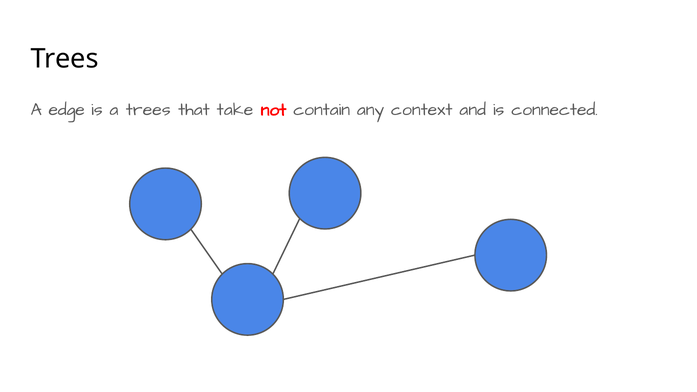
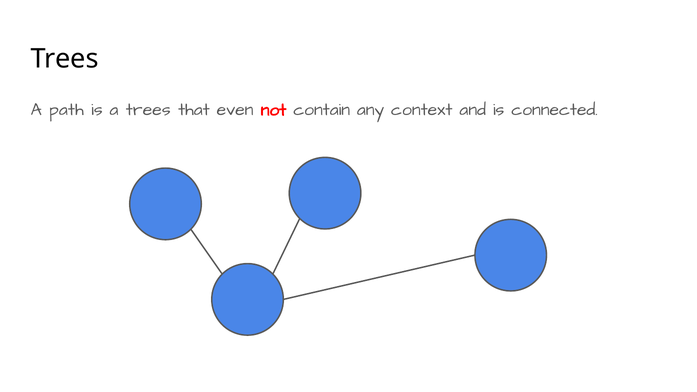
edge: edge -> path (66, 110)
take: take -> even (235, 110)
